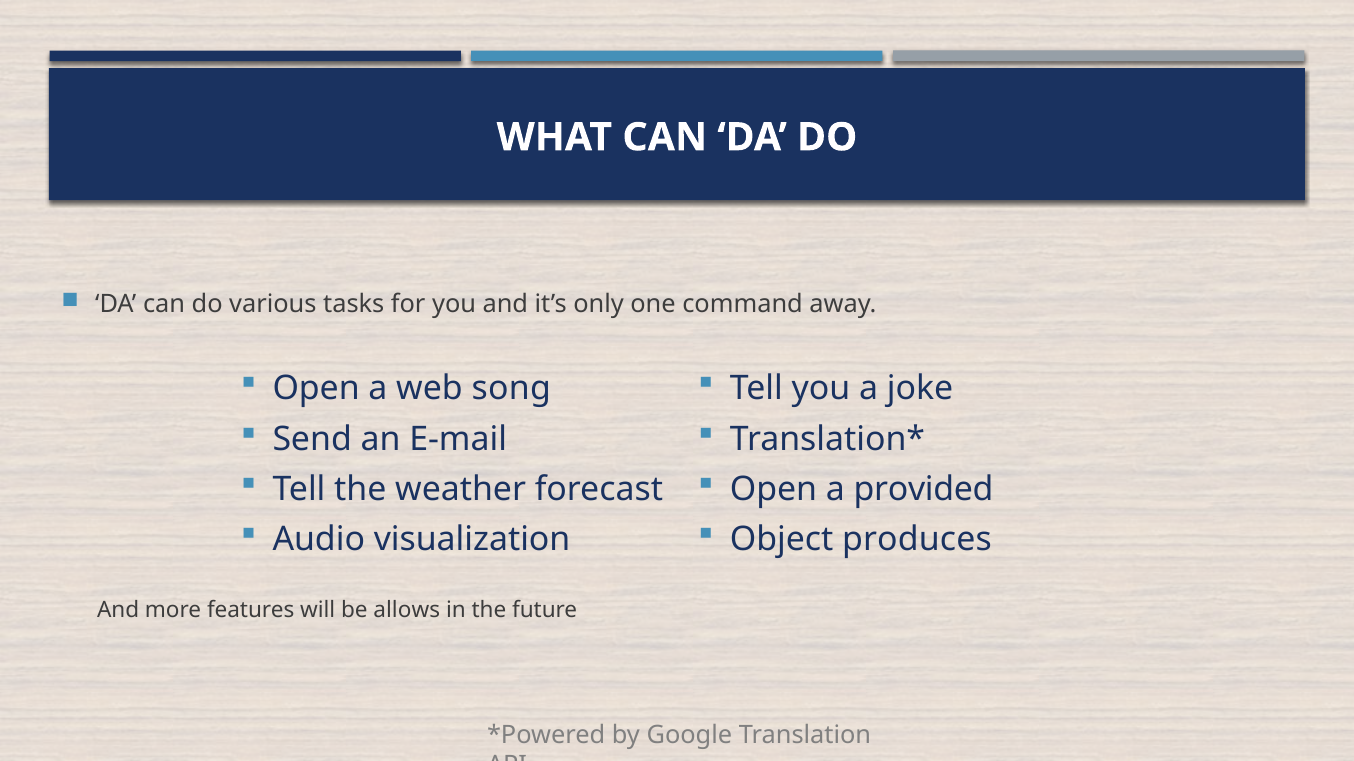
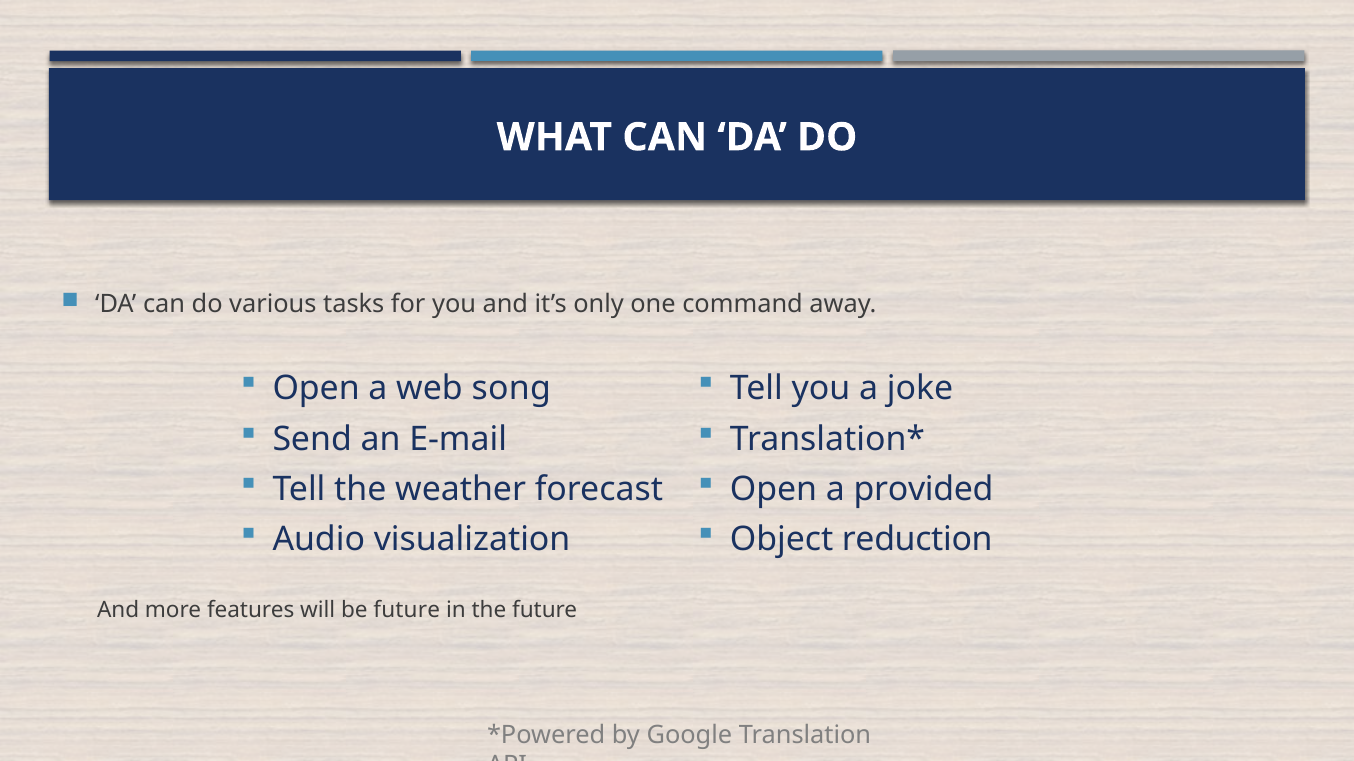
produces: produces -> reduction (917, 540)
be allows: allows -> future (407, 610)
